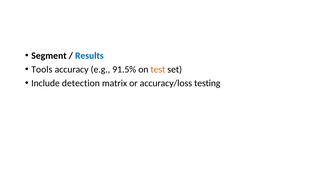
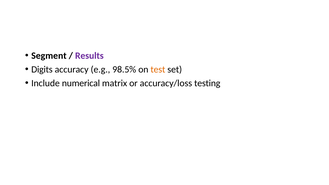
Results colour: blue -> purple (89, 56)
Tools: Tools -> Digits (42, 69)
91.5%: 91.5% -> 98.5% (124, 69)
detection: detection -> numerical (81, 83)
